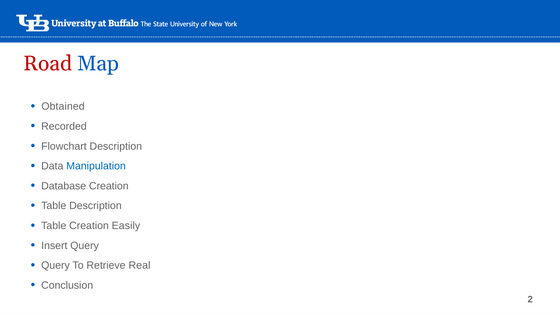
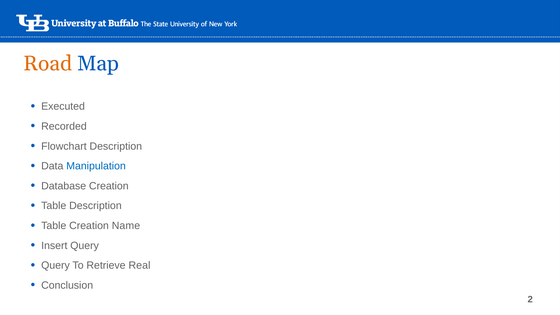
Road colour: red -> orange (48, 63)
Obtained: Obtained -> Executed (63, 106)
Easily: Easily -> Name (126, 226)
